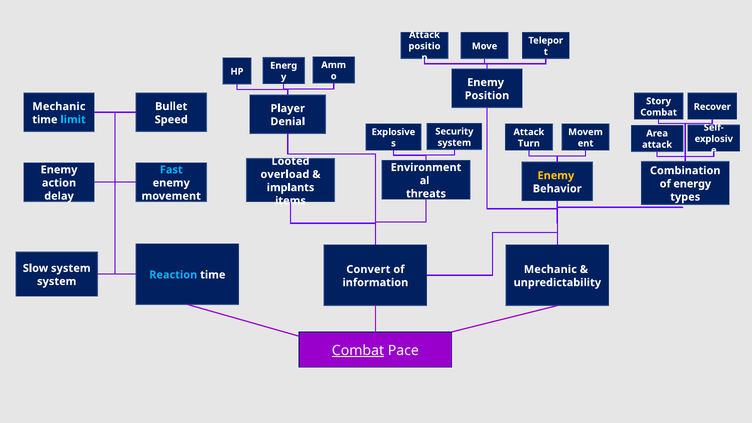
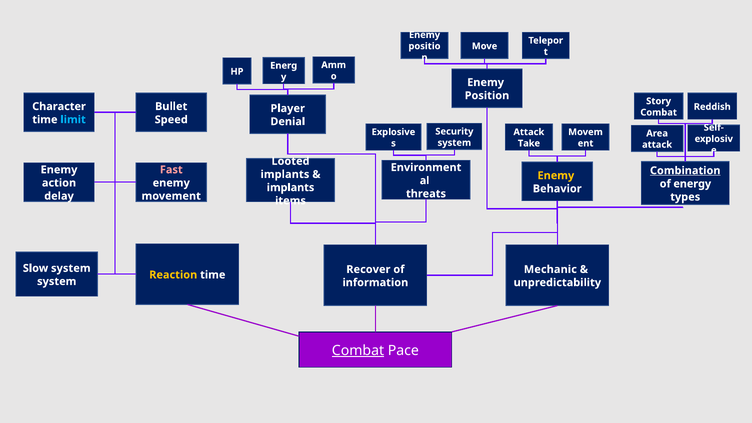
Attack: Attack -> Enemy (425, 35)
Mechanic: Mechanic -> Character (59, 106)
Recover: Recover -> Reddish (712, 107)
Turn: Turn -> Take (529, 143)
Fast colour: light blue -> pink (171, 170)
Combination underline: none -> present (685, 171)
overload: overload -> implants (285, 174)
Convert: Convert -> Recover (368, 269)
Reaction colour: light blue -> yellow (173, 275)
